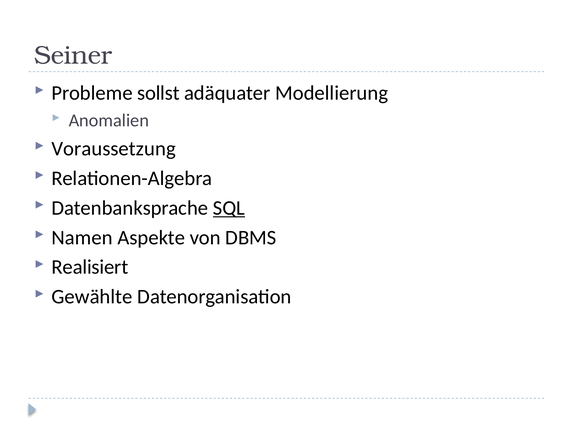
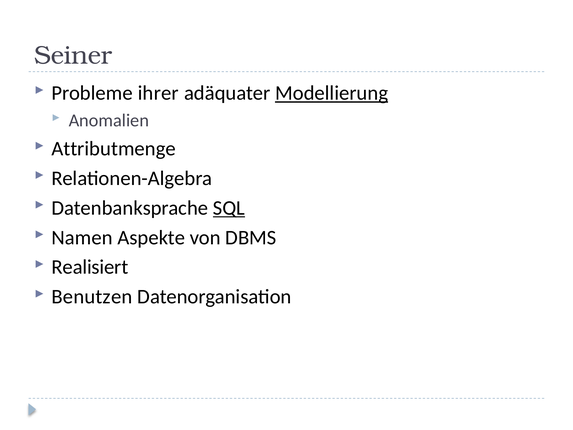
sollst: sollst -> ihrer (158, 93)
Modellierung underline: none -> present (332, 93)
Voraussetzung: Voraussetzung -> Attributmenge (114, 149)
Gewählte: Gewählte -> Benutzen (92, 297)
